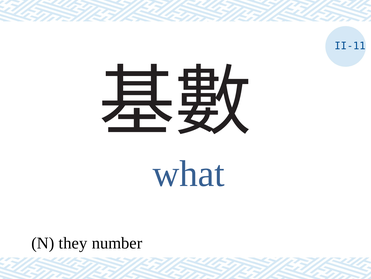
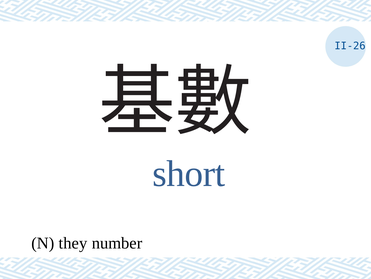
II-11: II-11 -> II-26 (350, 46)
what: what -> short (189, 173)
